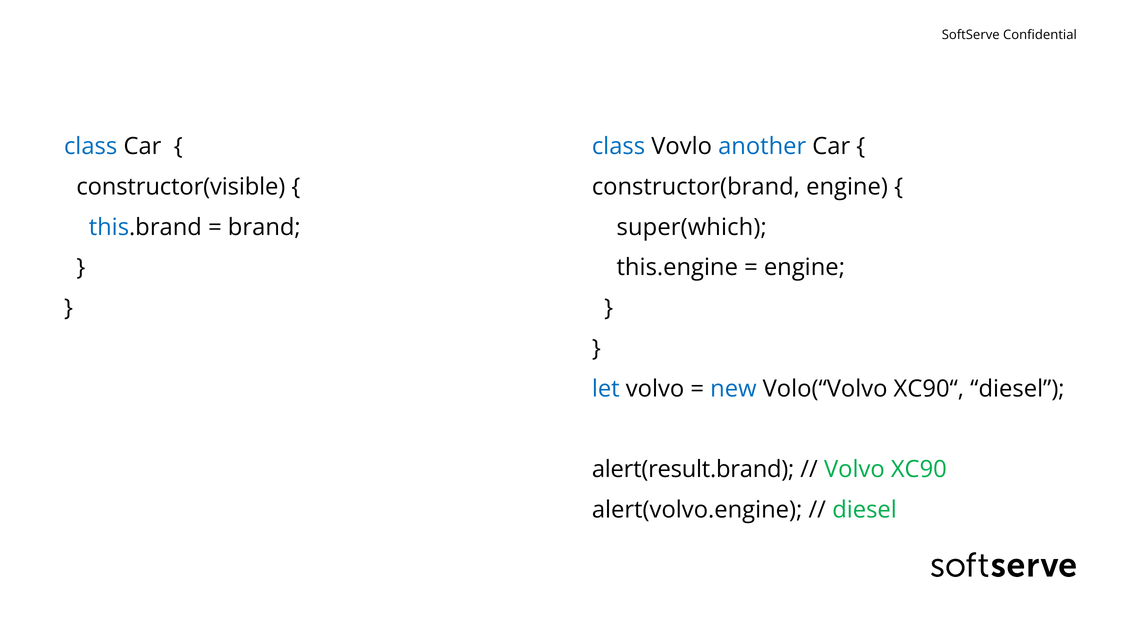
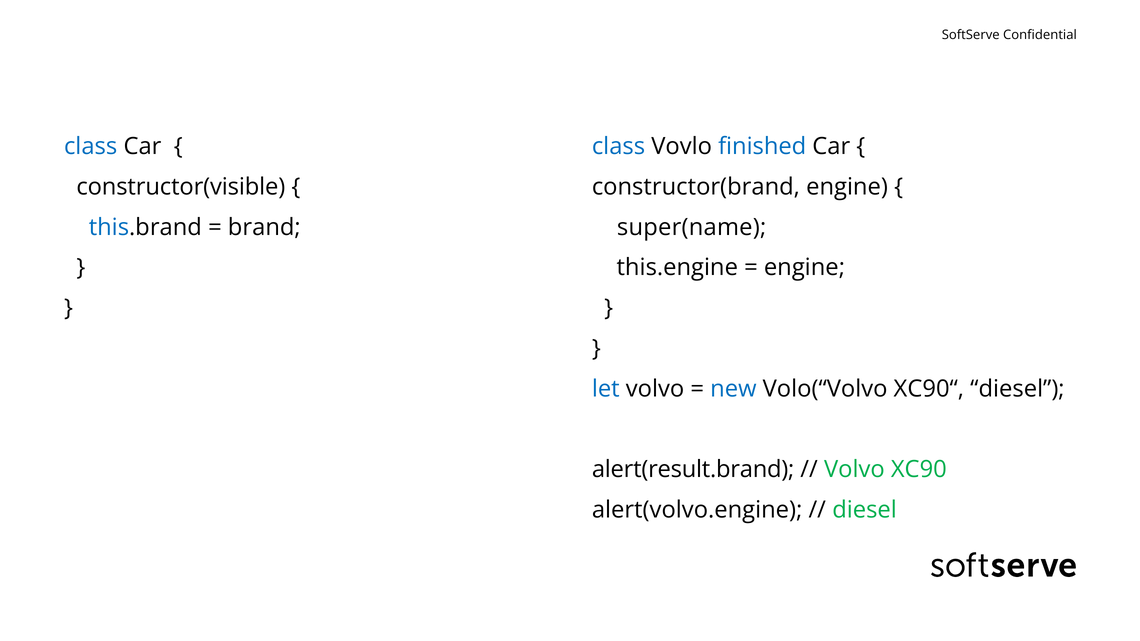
another: another -> finished (762, 147)
super(which: super(which -> super(name (692, 227)
